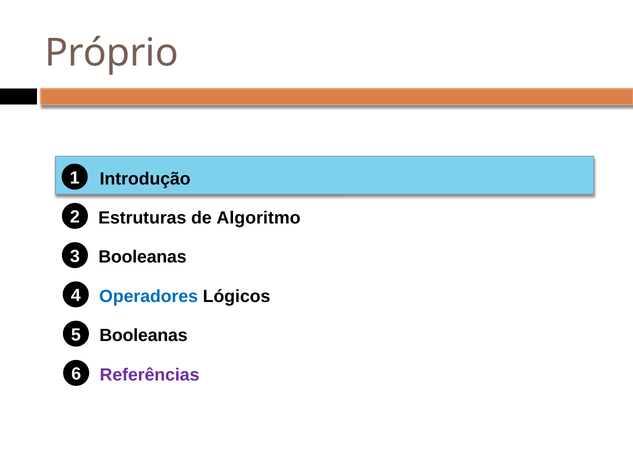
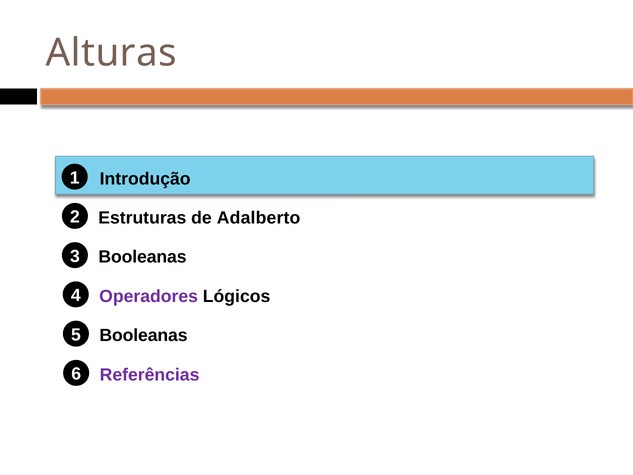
Próprio: Próprio -> Alturas (111, 53)
Algoritmo: Algoritmo -> Adalberto (259, 218)
Operadores colour: blue -> purple (149, 296)
